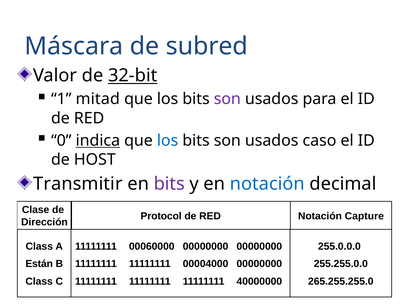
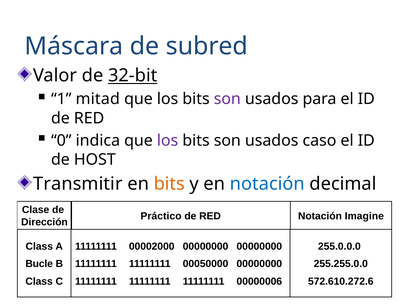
indica underline: present -> none (98, 141)
los colour: blue -> purple (168, 141)
bits colour: purple -> orange (169, 184)
Protocol: Protocol -> Práctico (161, 216)
Capture: Capture -> Imagine (364, 216)
00060000: 00060000 -> 00002000 (152, 247)
Están: Están -> Bucle (39, 264)
00004000: 00004000 -> 00050000 (206, 264)
40000000: 40000000 -> 00000006 (259, 282)
265.255.255.0: 265.255.255.0 -> 572.610.272.6 (341, 282)
